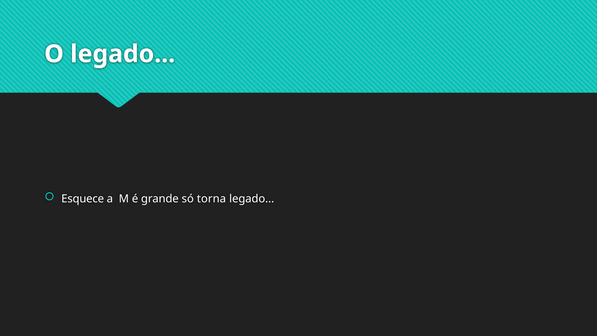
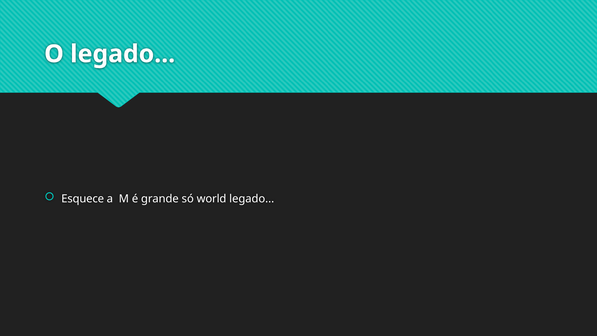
torna: torna -> world (212, 199)
